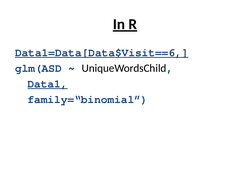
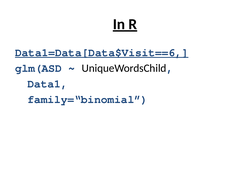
Data1 underline: present -> none (48, 84)
